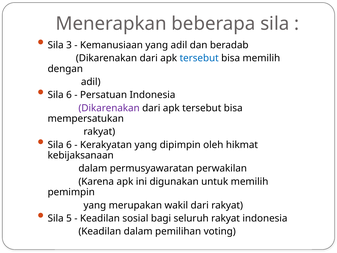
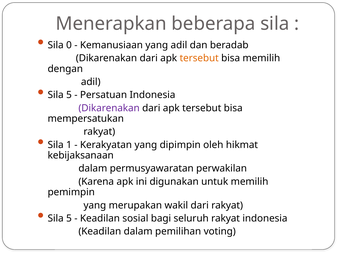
3: 3 -> 0 (69, 45)
tersebut colour: blue -> orange (199, 58)
6: 6 -> 5 (69, 95)
6: 6 -> 1 (69, 145)
